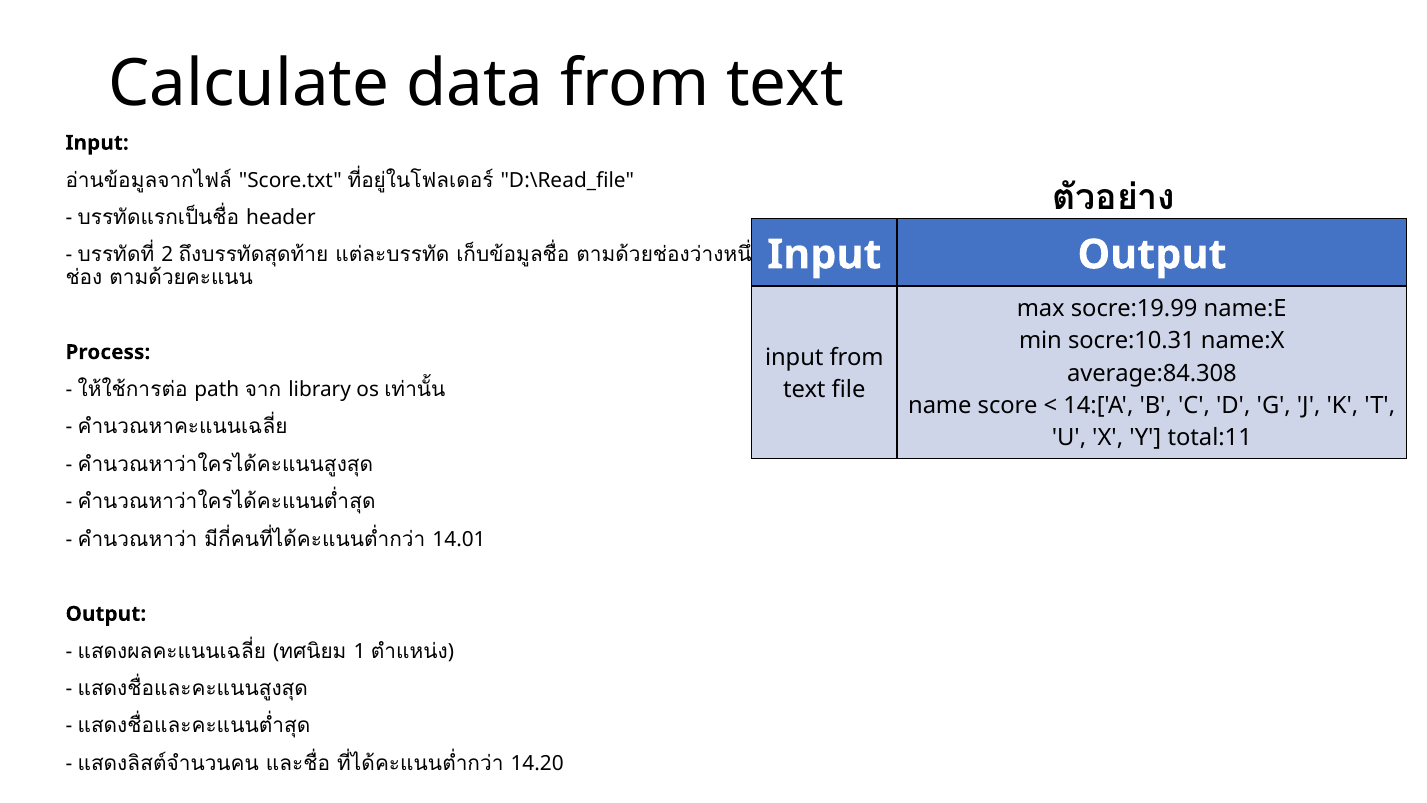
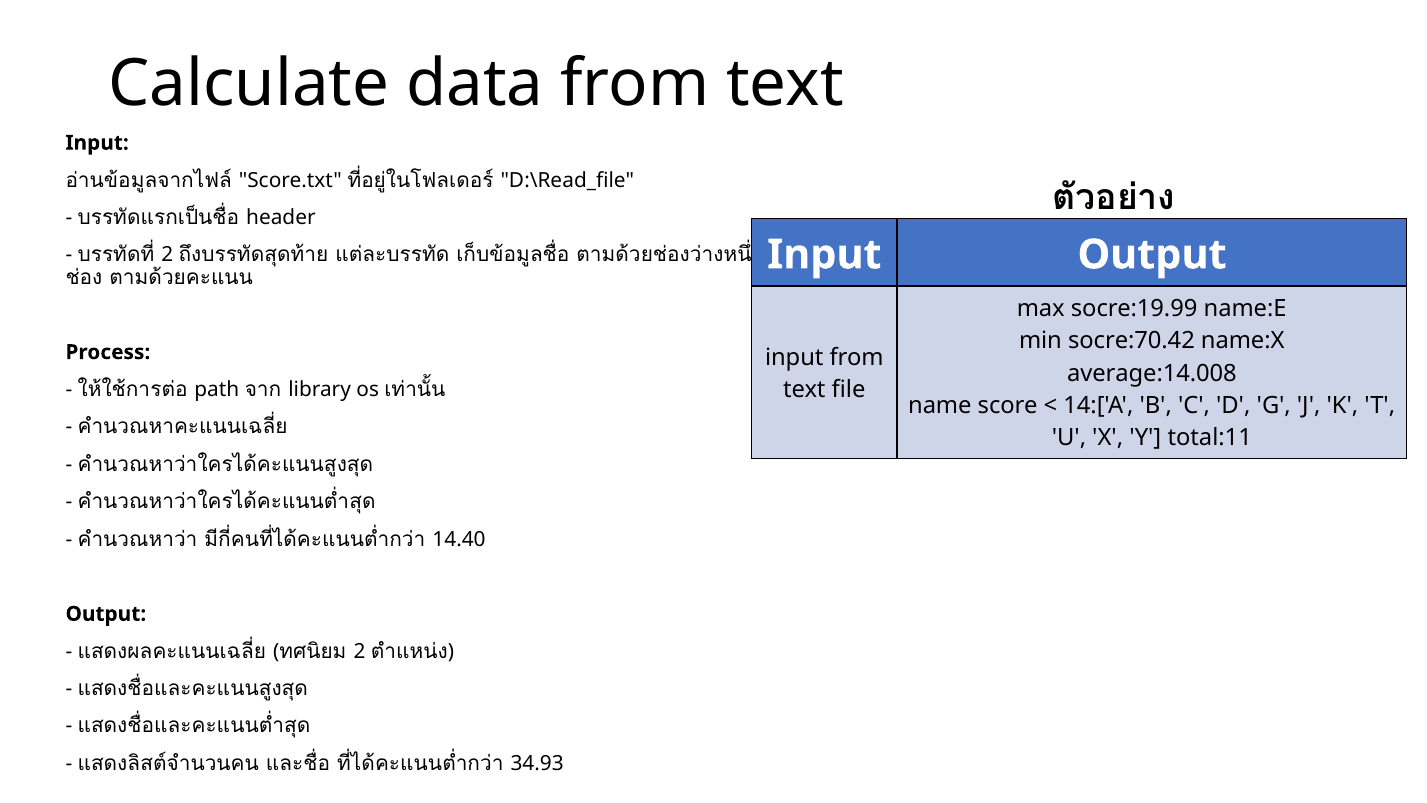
socre:10.31: socre:10.31 -> socre:70.42 (1131, 341)
average:84.308: average:84.308 -> average:14.008 (1152, 373)
14.01: 14.01 -> 14.40 (459, 539)
1: 1 -> 2 (360, 651)
14.20: 14.20 -> 34.93 (537, 763)
